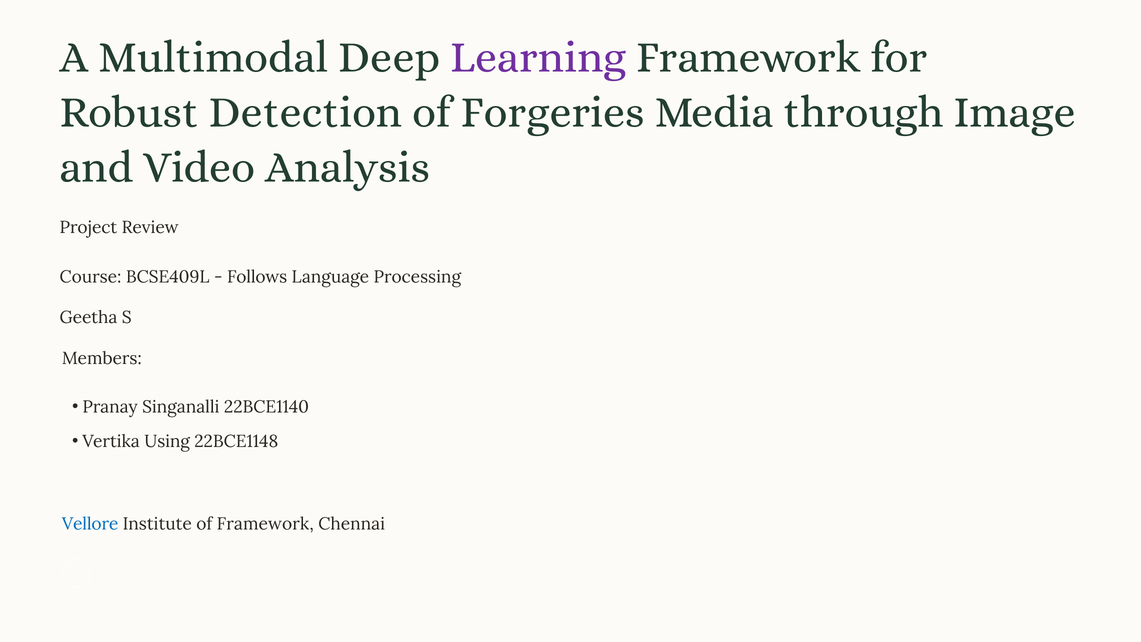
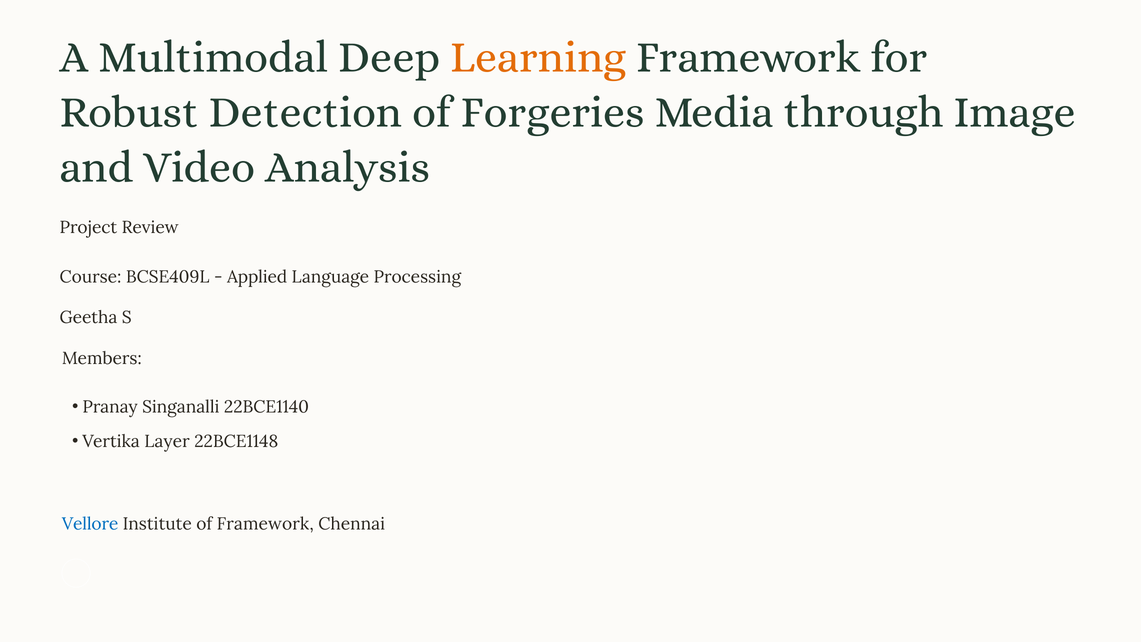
Learning colour: purple -> orange (538, 57)
Follows: Follows -> Applied (257, 277)
Using: Using -> Layer (167, 441)
